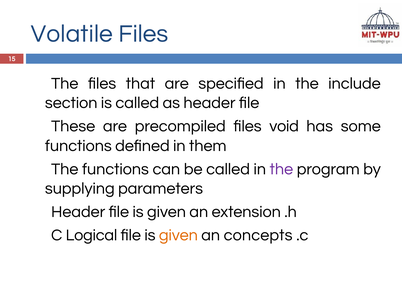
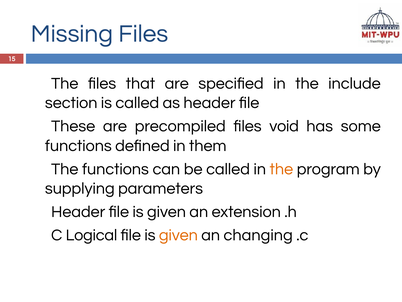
Volatile: Volatile -> Missing (72, 34)
the colour: purple -> orange (281, 169)
concepts: concepts -> changing (258, 235)
